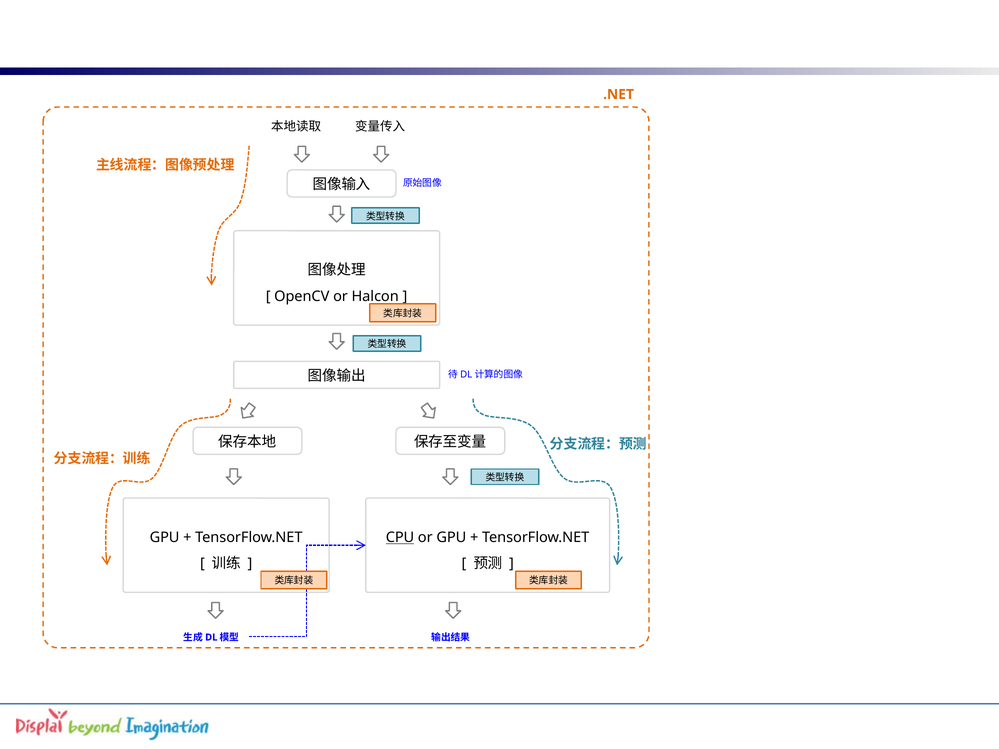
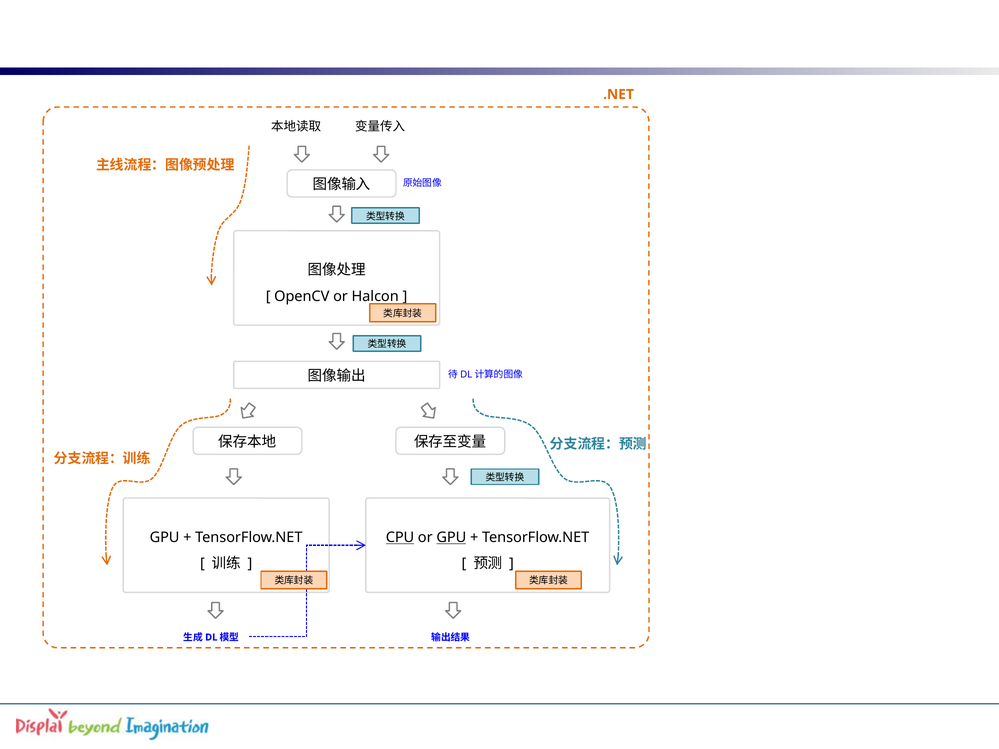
GPU underline: none -> present (451, 538)
